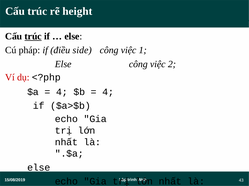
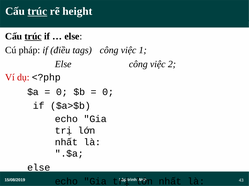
trúc underline: none -> present (37, 11)
side: side -> tags (82, 50)
4: 4 -> 0 (62, 92)
4: 4 -> 0 (108, 92)
